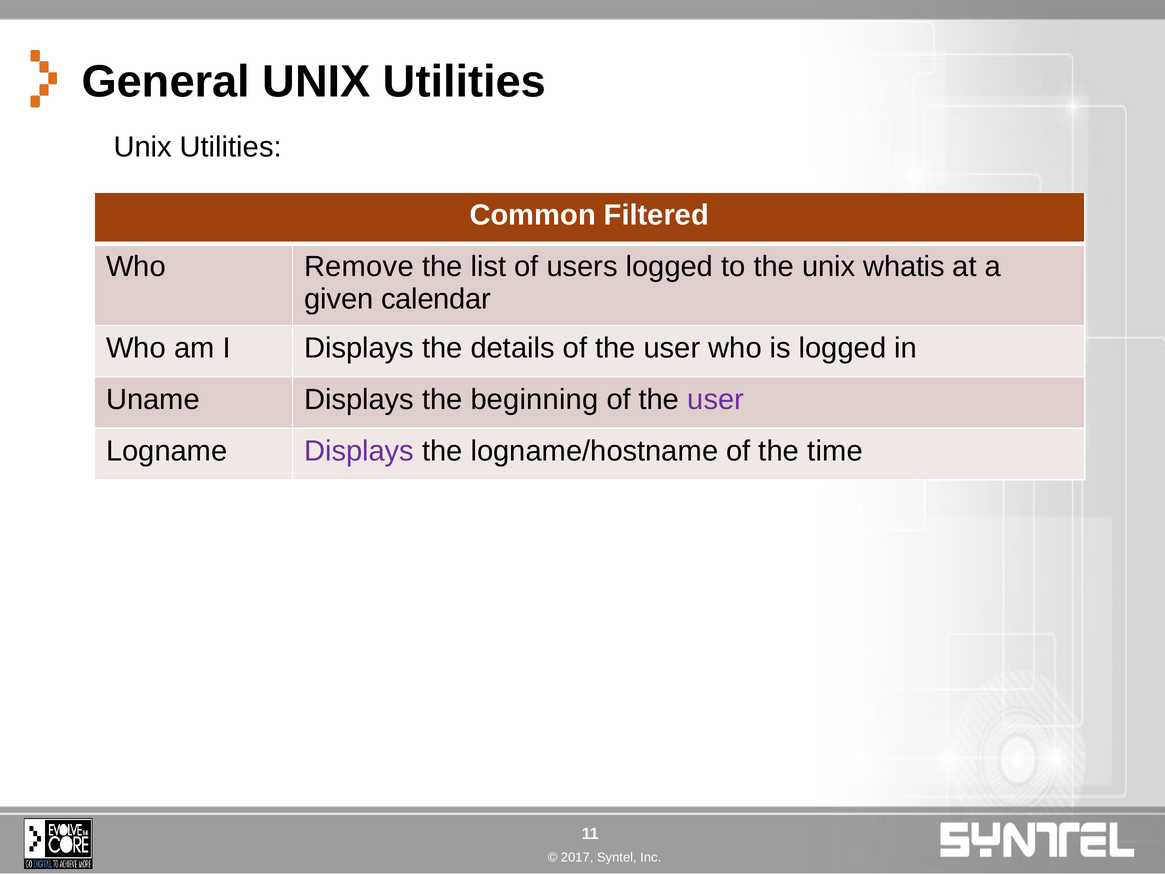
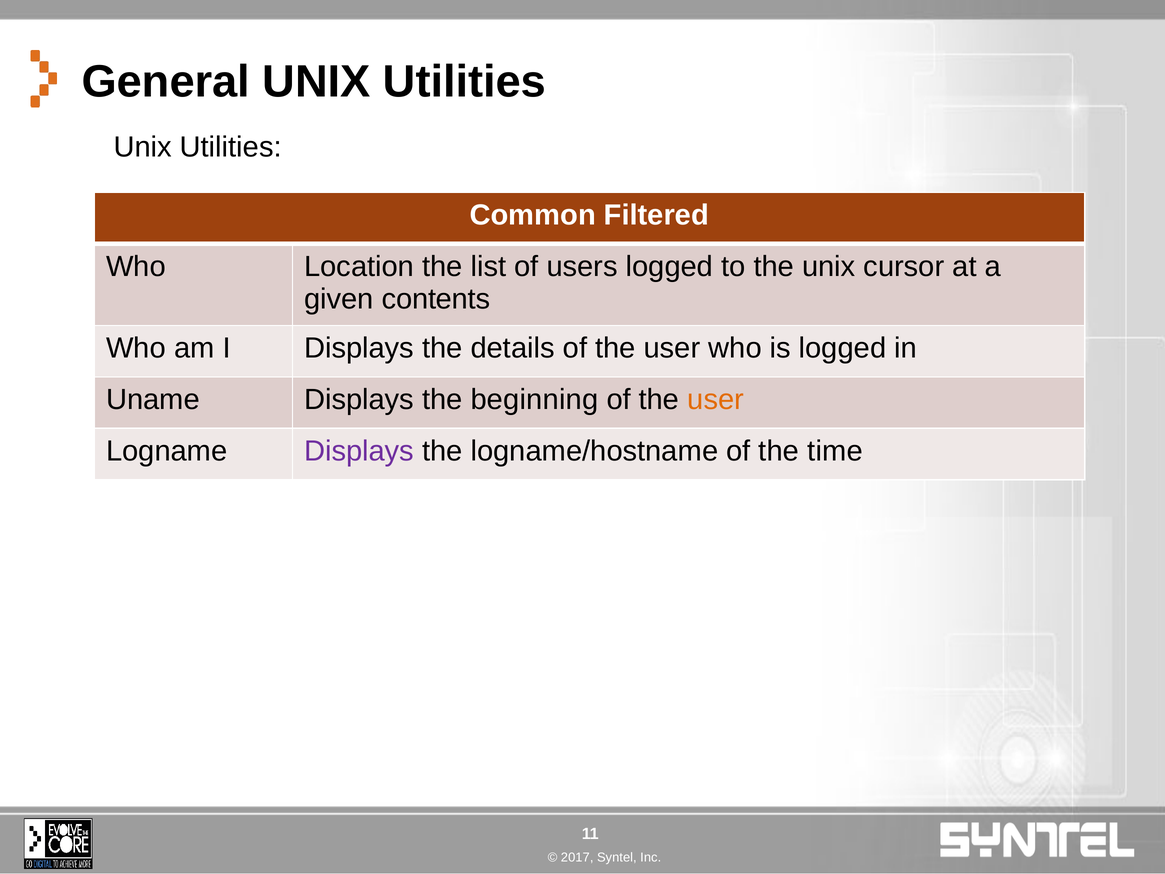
Remove: Remove -> Location (359, 266)
whatis: whatis -> cursor (904, 266)
calendar: calendar -> contents (436, 299)
user colour: purple -> orange (716, 399)
